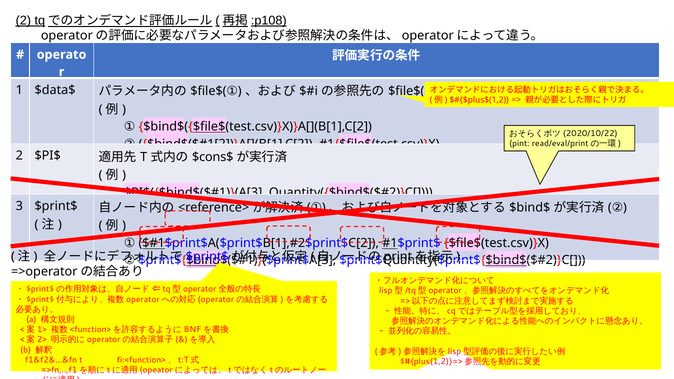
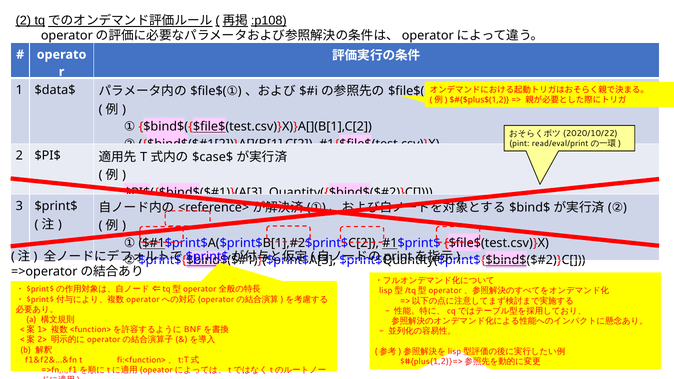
$cons$: $cons$ -> $case$ (213, 157)
